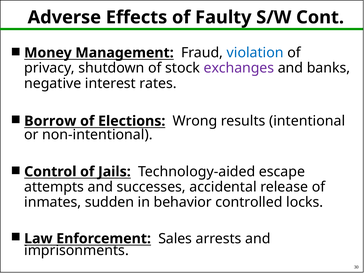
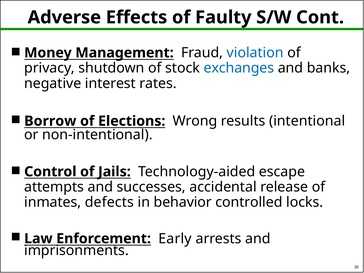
exchanges colour: purple -> blue (239, 68)
sudden: sudden -> defects (109, 202)
Sales: Sales -> Early (175, 239)
